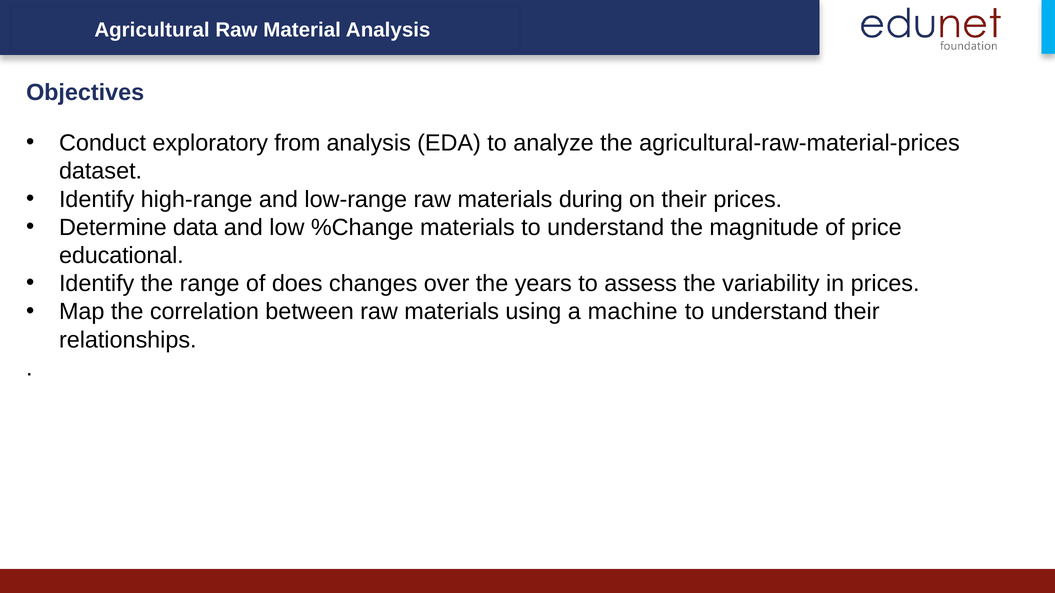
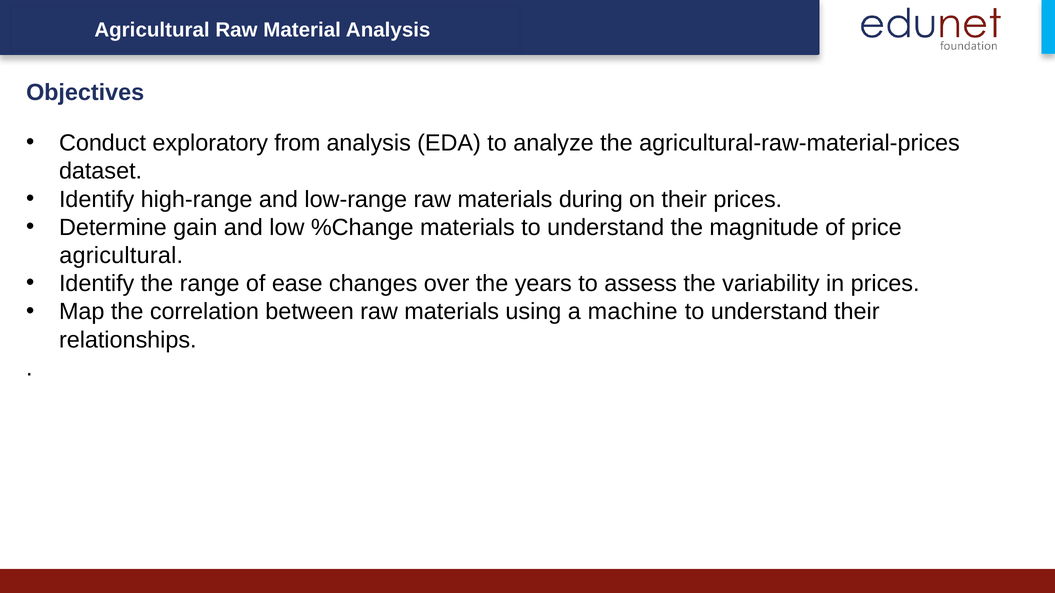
data: data -> gain (195, 228)
educational: educational -> agricultural (121, 256)
does: does -> ease (297, 284)
